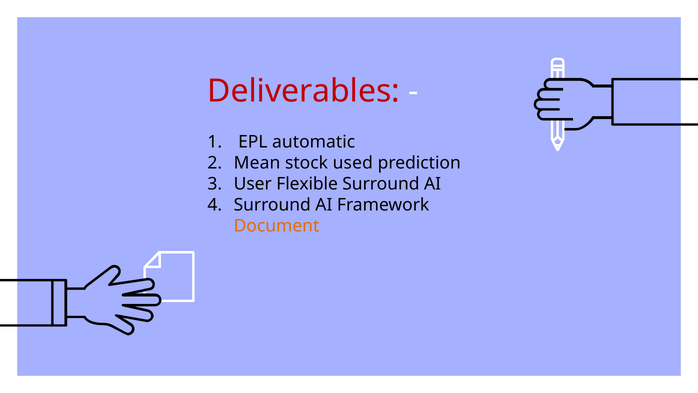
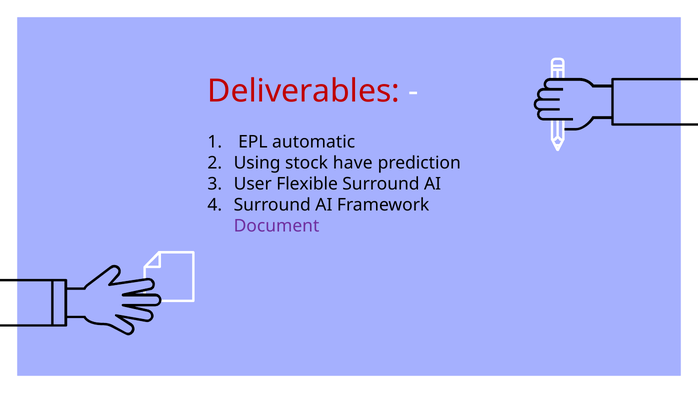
Mean: Mean -> Using (257, 163)
used: used -> have (353, 163)
Document colour: orange -> purple (276, 226)
